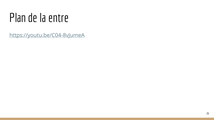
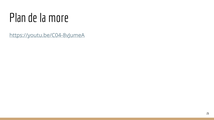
entre: entre -> more (59, 18)
